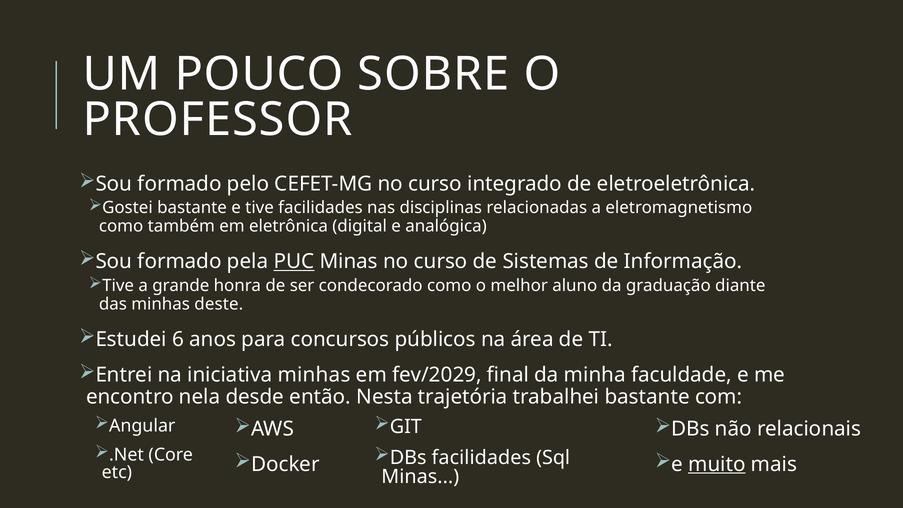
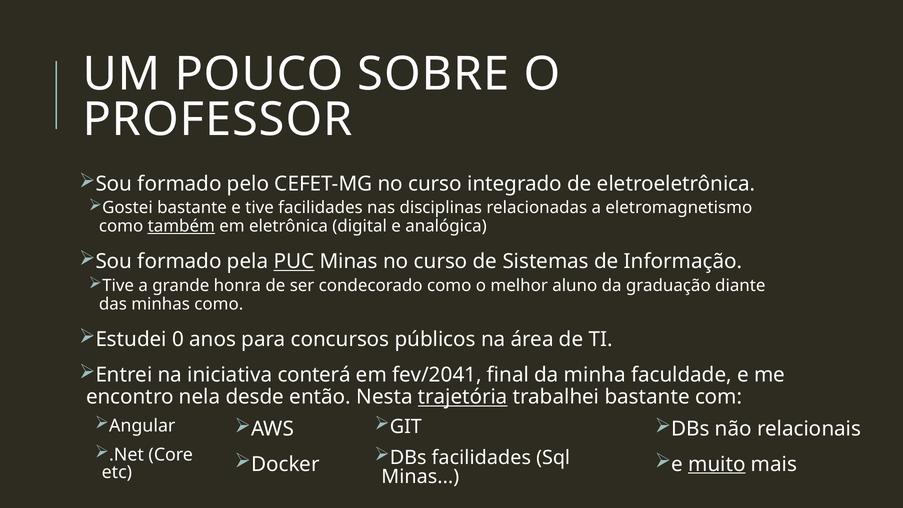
também underline: none -> present (181, 226)
minhas deste: deste -> como (219, 304)
6: 6 -> 0 (178, 339)
iniciativa minhas: minhas -> conterá (314, 375)
fev/2029: fev/2029 -> fev/2041 (437, 375)
trajetória underline: none -> present (463, 397)
